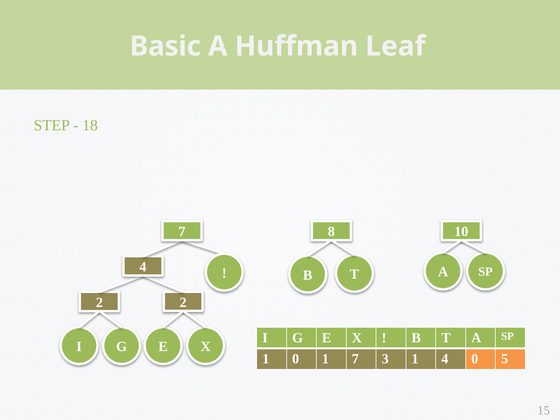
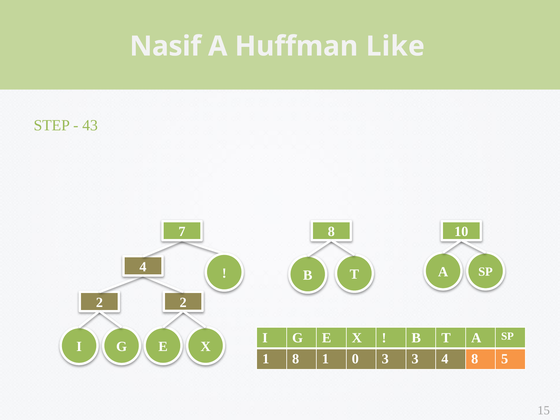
Basic: Basic -> Nasif (165, 46)
Leaf: Leaf -> Like (395, 46)
18: 18 -> 43 (90, 125)
1 0: 0 -> 8 (296, 359)
1 7: 7 -> 0 (355, 359)
3 1: 1 -> 3 (415, 359)
4 0: 0 -> 8 (475, 359)
